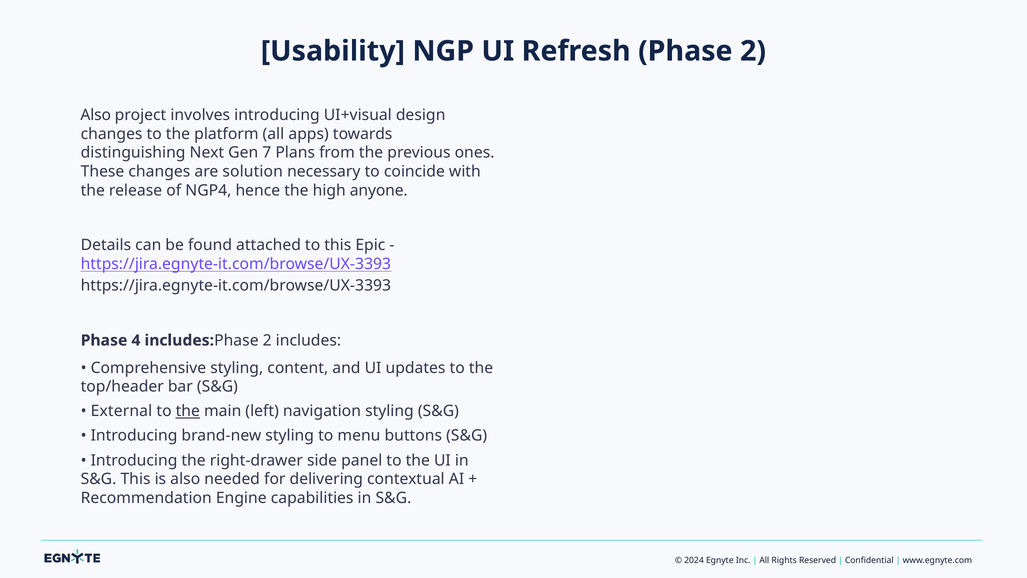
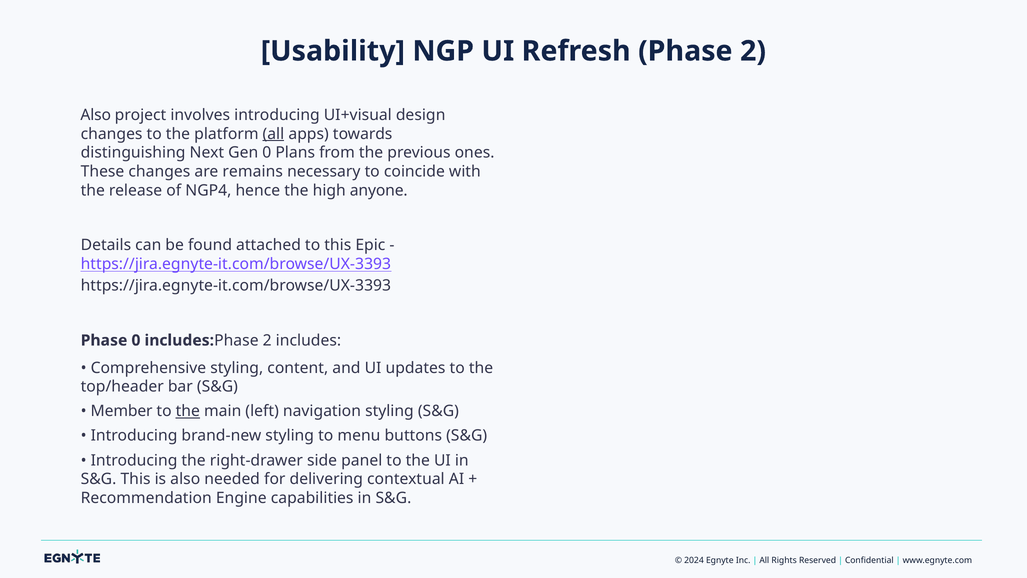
all underline: none -> present (273, 134)
Gen 7: 7 -> 0 (267, 153)
solution: solution -> remains (253, 172)
Phase 4: 4 -> 0 (136, 340)
External: External -> Member (122, 411)
